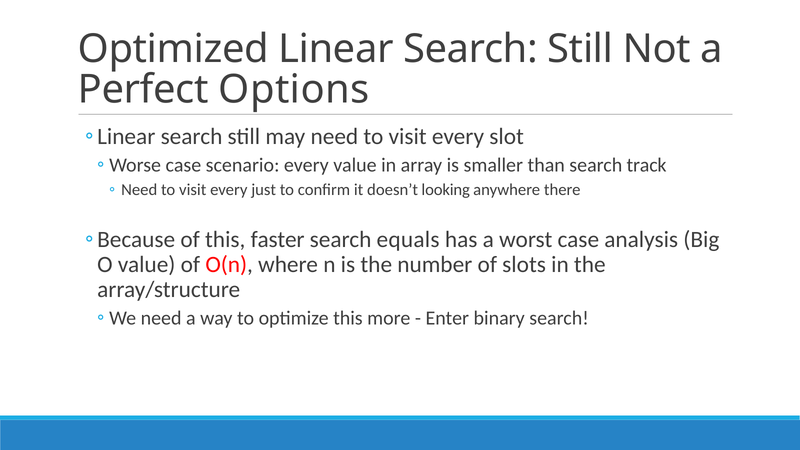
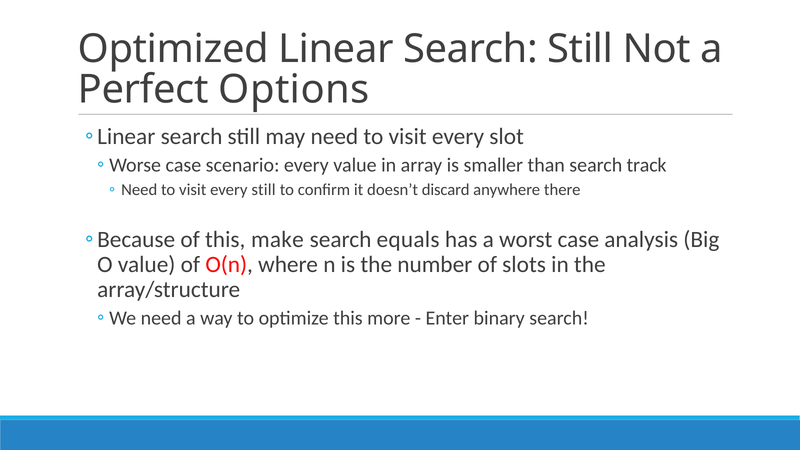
every just: just -> still (264, 190)
looking: looking -> discard (446, 190)
faster: faster -> make (277, 239)
